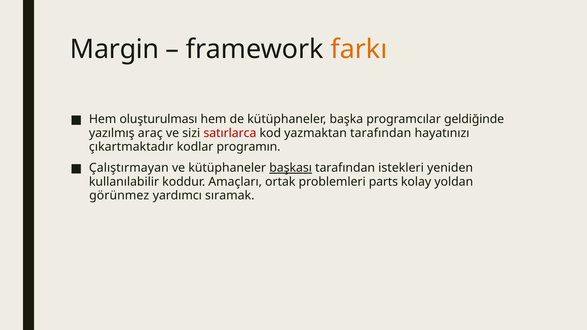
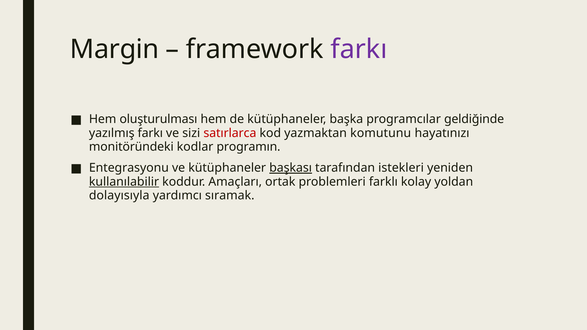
farkı colour: orange -> purple (359, 49)
yazılmış araç: araç -> farkı (150, 133)
yazmaktan tarafından: tarafından -> komutunu (381, 133)
çıkartmaktadır: çıkartmaktadır -> monitöründeki (131, 147)
Çalıştırmayan: Çalıştırmayan -> Entegrasyonu (129, 168)
kullanılabilir underline: none -> present (124, 182)
parts: parts -> farklı (383, 182)
görünmez: görünmez -> dolayısıyla (119, 196)
